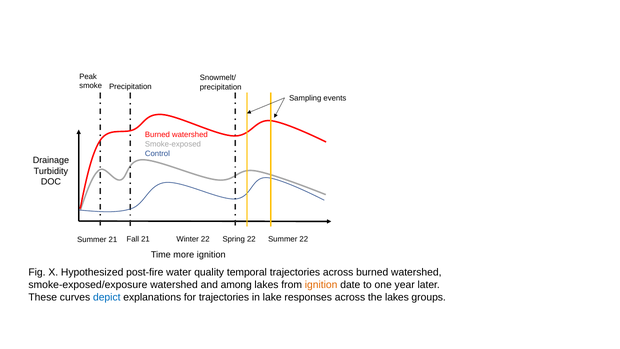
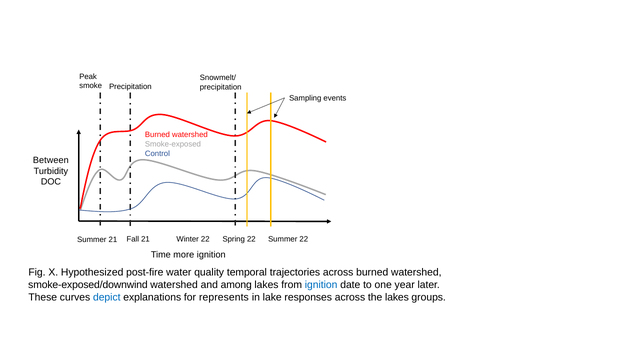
Drainage: Drainage -> Between (51, 160)
smoke-exposed/exposure: smoke-exposed/exposure -> smoke-exposed/downwind (88, 285)
ignition colour: orange -> blue (321, 285)
for trajectories: trajectories -> represents (224, 297)
